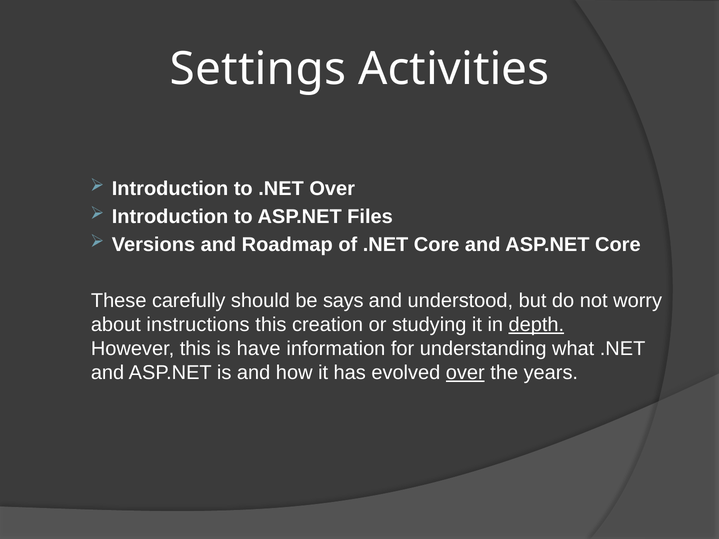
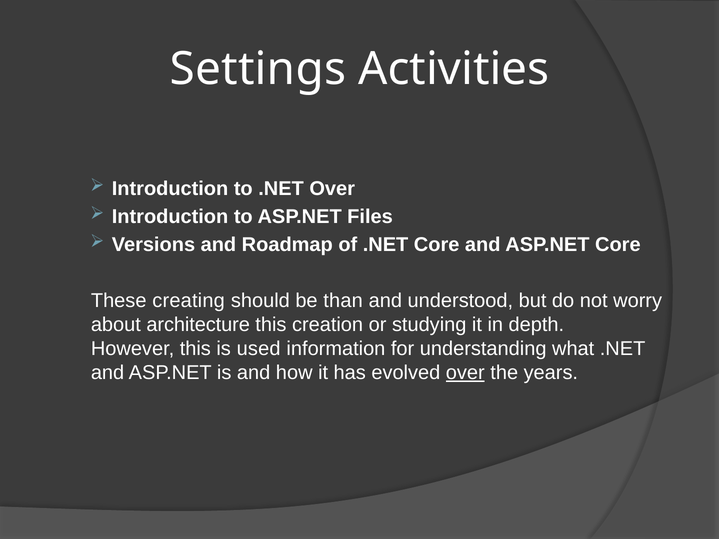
carefully: carefully -> creating (189, 301)
says: says -> than (343, 301)
instructions: instructions -> architecture (198, 325)
depth underline: present -> none (536, 325)
have: have -> used (259, 349)
